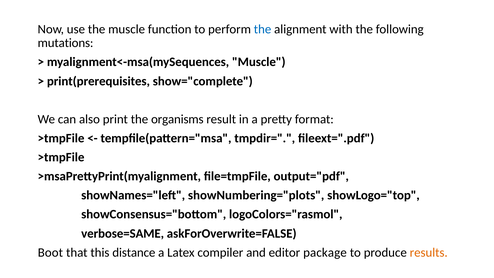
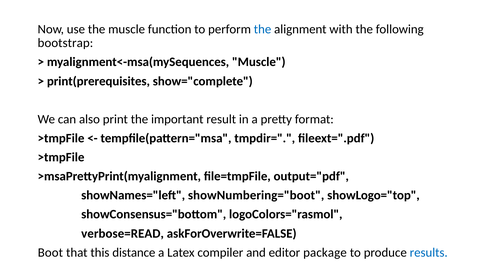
mutations: mutations -> bootstrap (65, 43)
organisms: organisms -> important (177, 119)
showNumbering="plots: showNumbering="plots -> showNumbering="boot (256, 195)
verbose=SAME: verbose=SAME -> verbose=READ (123, 233)
results colour: orange -> blue (429, 252)
